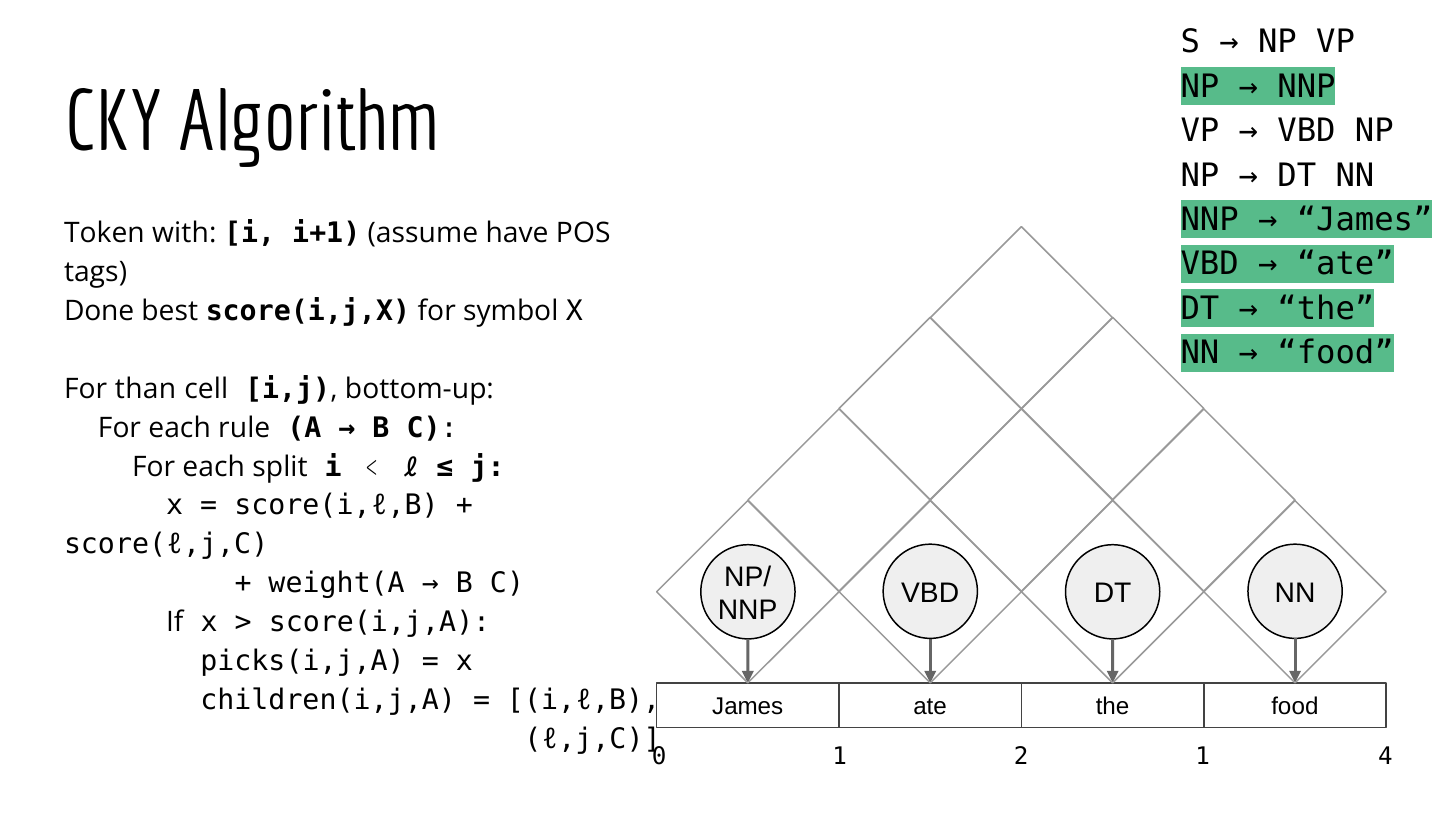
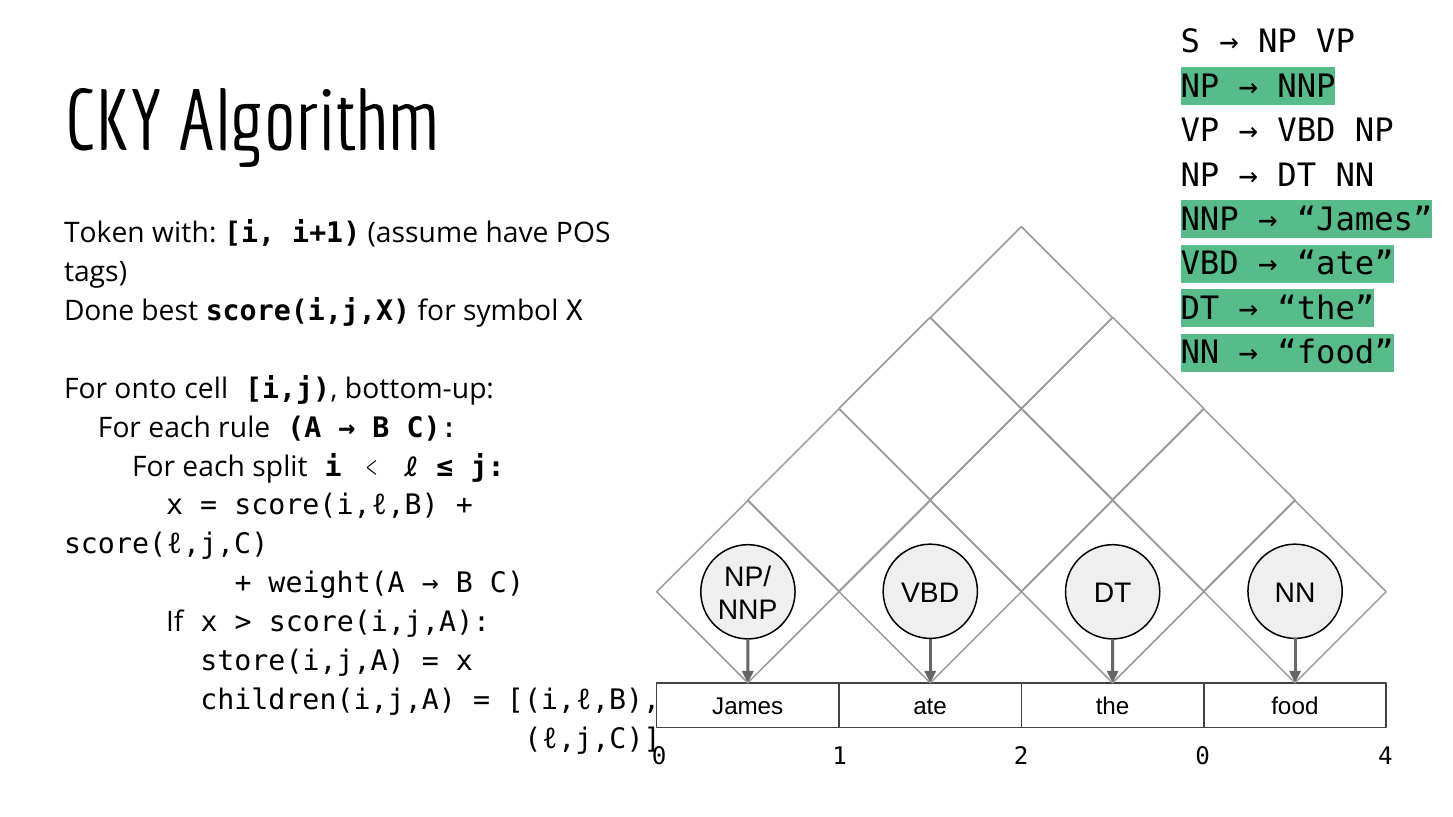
than: than -> onto (146, 389)
picks(i,j,A: picks(i,j,A -> store(i,j,A (303, 662)
2 1: 1 -> 0 (1203, 756)
